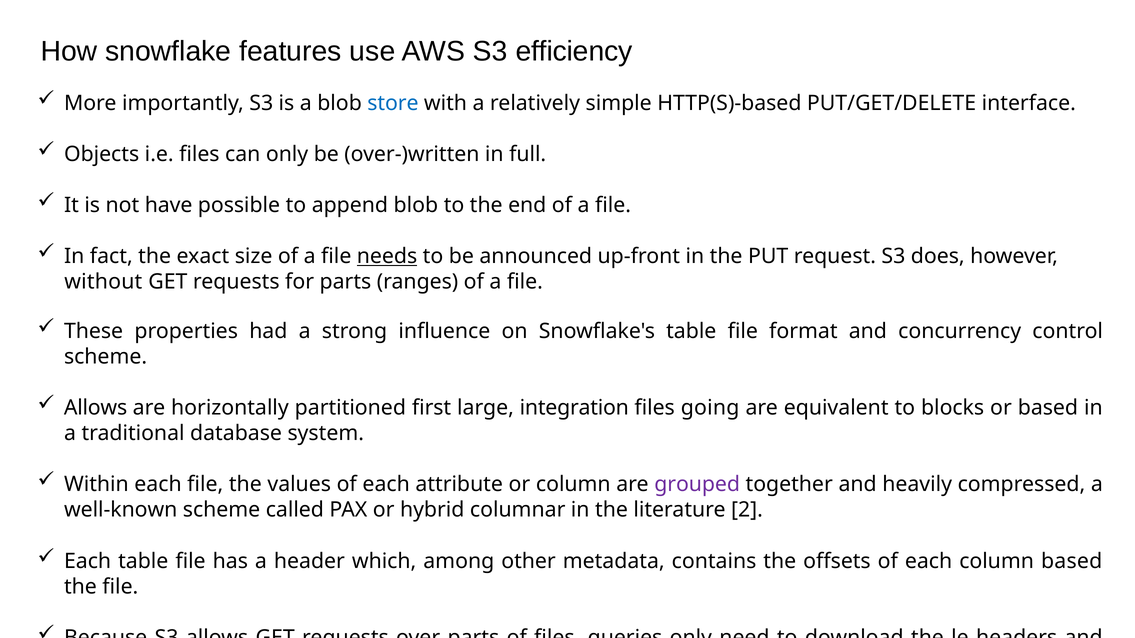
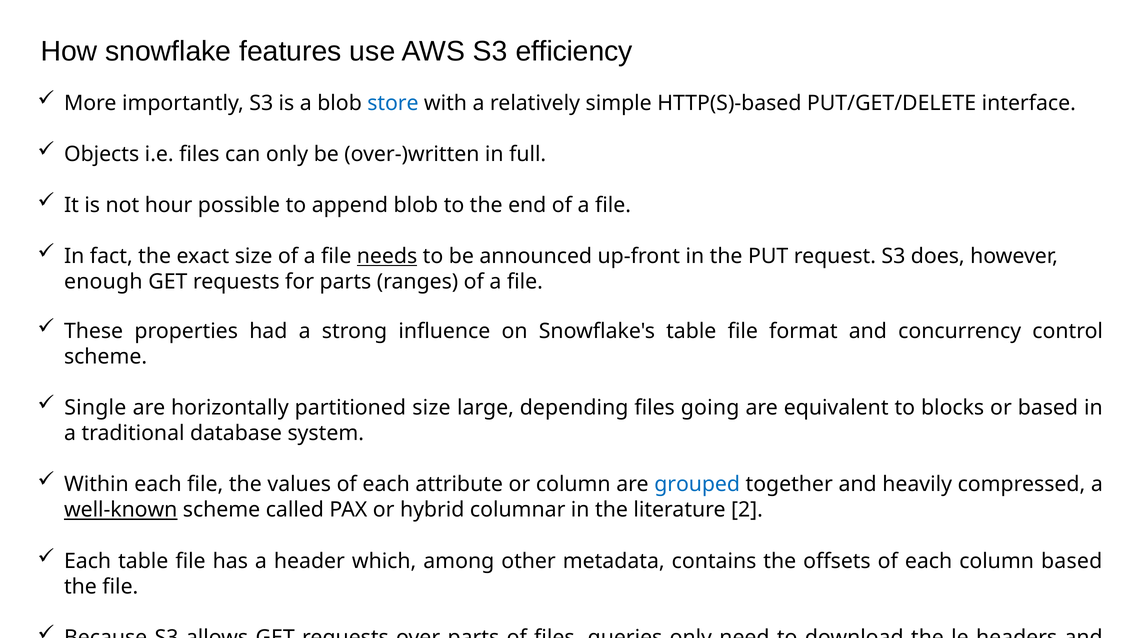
have: have -> hour (169, 205)
without: without -> enough (103, 282)
Allows: Allows -> Single (95, 408)
partitioned first: first -> size (431, 408)
integration: integration -> depending (574, 408)
grouped colour: purple -> blue (697, 485)
well-known underline: none -> present (121, 510)
